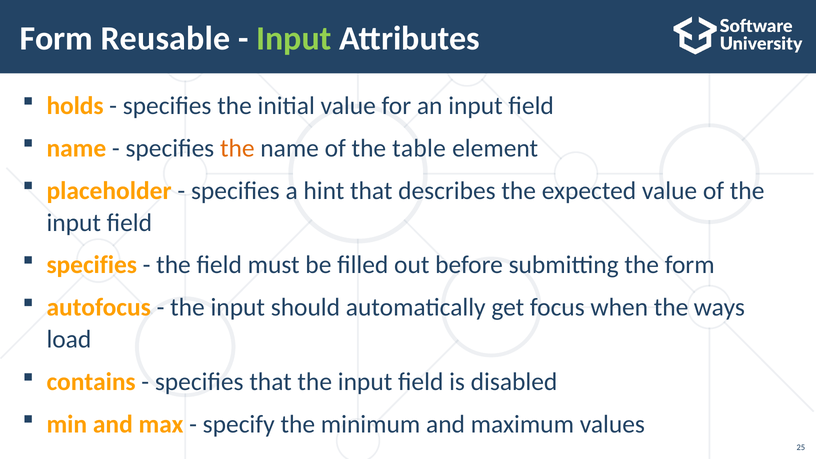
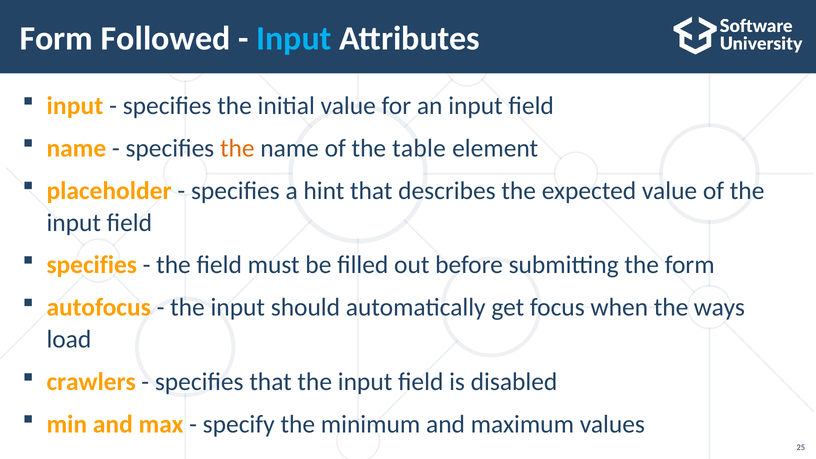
Reusable: Reusable -> Followed (166, 39)
Input colour: light green -> light blue (294, 39)
holds: holds -> input (75, 106)
contains: contains -> crawlers (91, 382)
